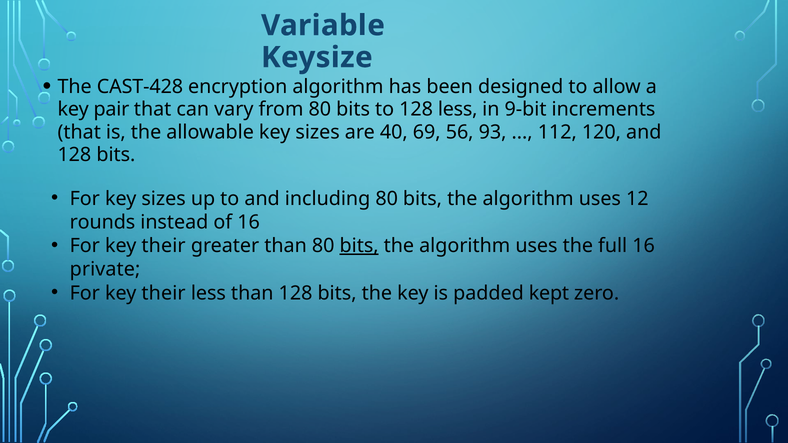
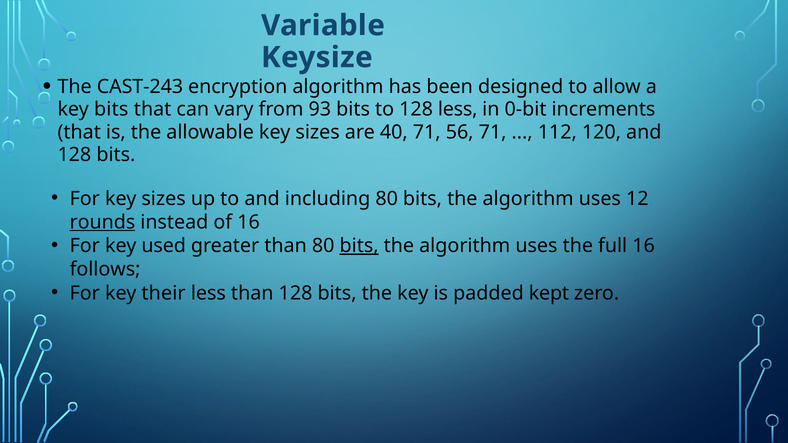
CAST-428: CAST-428 -> CAST-243 (140, 87)
key pair: pair -> bits (111, 109)
from 80: 80 -> 93 (320, 109)
9-bit: 9-bit -> 0-bit (526, 109)
40 69: 69 -> 71 (427, 132)
56 93: 93 -> 71 (493, 132)
rounds underline: none -> present (102, 222)
their: their -> used (164, 246)
private: private -> follows (105, 270)
